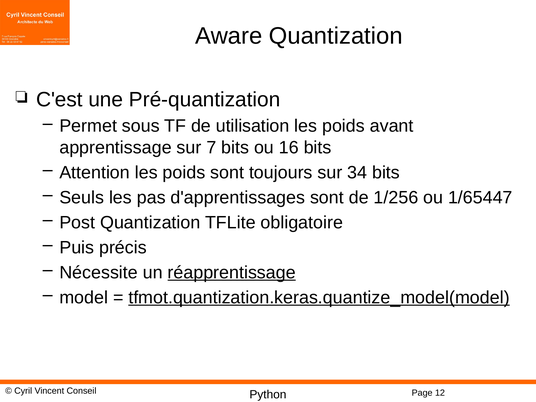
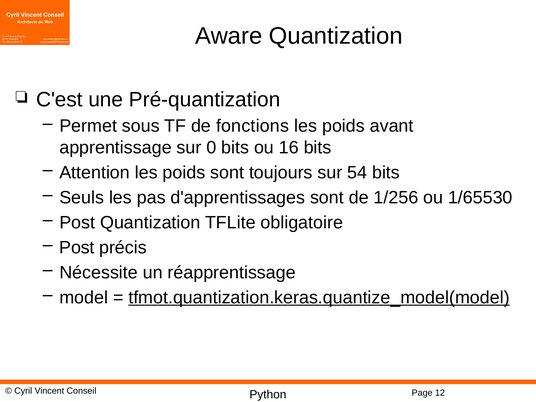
utilisation: utilisation -> fonctions (253, 126)
7: 7 -> 0 (211, 147)
34: 34 -> 54 (357, 173)
1/65447: 1/65447 -> 1/65530 (480, 198)
Puis: Puis -> Post (77, 248)
réapprentissage underline: present -> none (232, 273)
